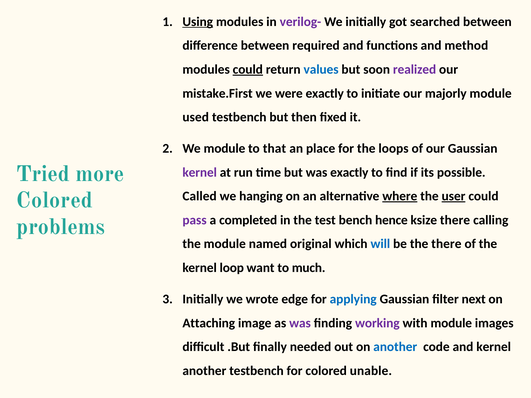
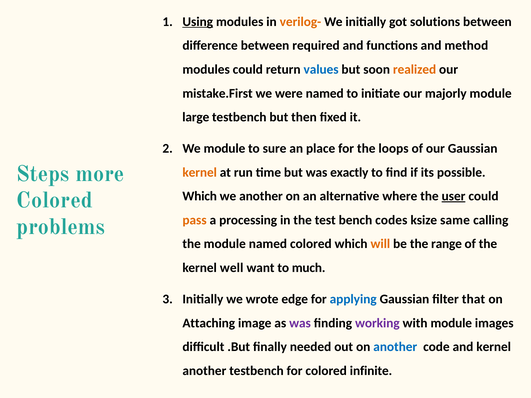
verilog- colour: purple -> orange (300, 22)
searched: searched -> solutions (435, 22)
could underline: present -> none (248, 69)
realized colour: purple -> orange (415, 69)
were exactly: exactly -> named (325, 93)
used: used -> large (196, 117)
that: that -> sure (275, 149)
Tried: Tried -> Steps (43, 174)
kernel colour: purple -> orange (200, 172)
Called: Called -> Which (200, 196)
we hanging: hanging -> another (261, 196)
where underline: present -> none (400, 196)
pass colour: purple -> orange (195, 220)
completed: completed -> processing (248, 220)
hence: hence -> codes (391, 220)
ksize there: there -> same (455, 220)
named original: original -> colored (311, 244)
will colour: blue -> orange (380, 244)
the there: there -> range (446, 244)
loop: loop -> well (232, 268)
next: next -> that (474, 299)
unable: unable -> infinite (371, 371)
